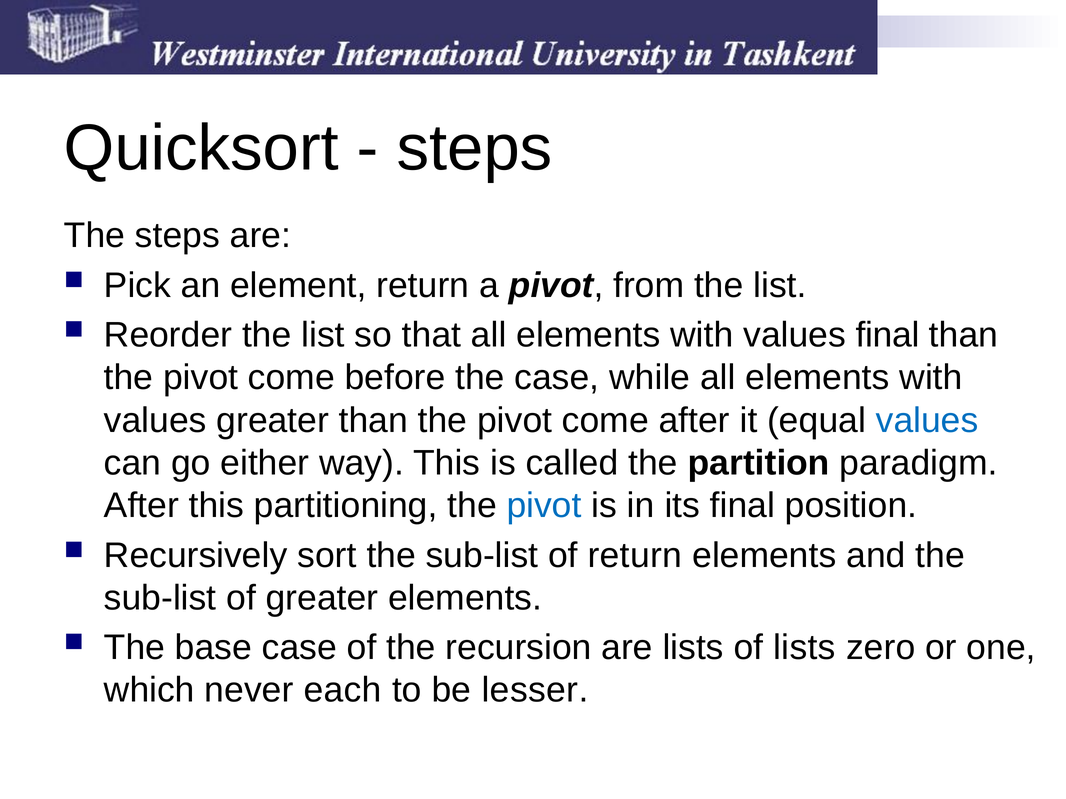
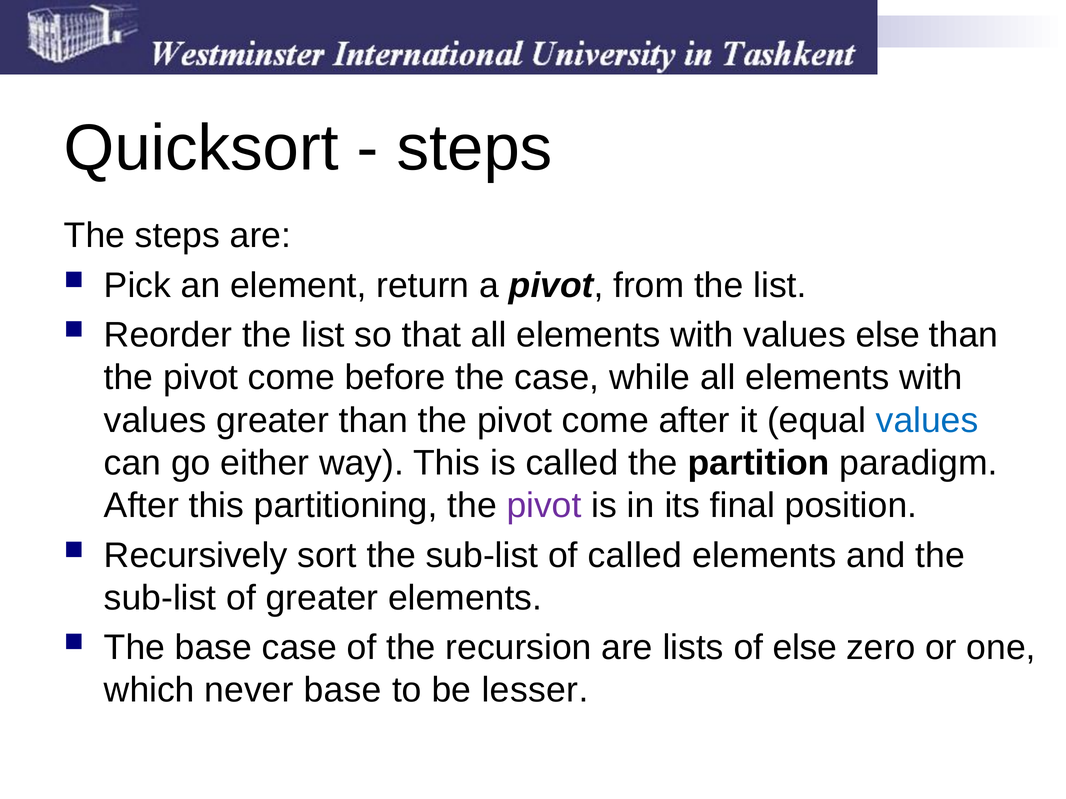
values final: final -> else (888, 335)
pivot colour: blue -> purple (544, 506)
of return: return -> called (635, 556)
of lists: lists -> else (805, 648)
never each: each -> base (343, 691)
